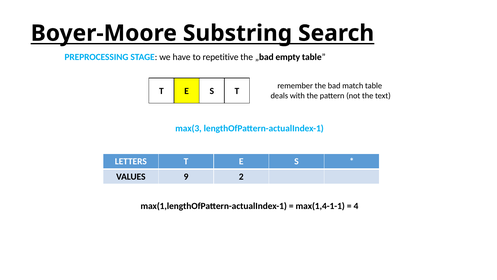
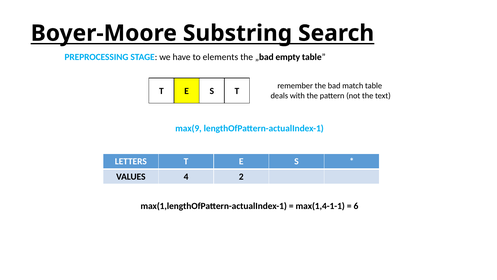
repetitive: repetitive -> elements (220, 57)
max(3: max(3 -> max(9 (188, 128)
9: 9 -> 4 (186, 176)
4: 4 -> 6 (356, 206)
